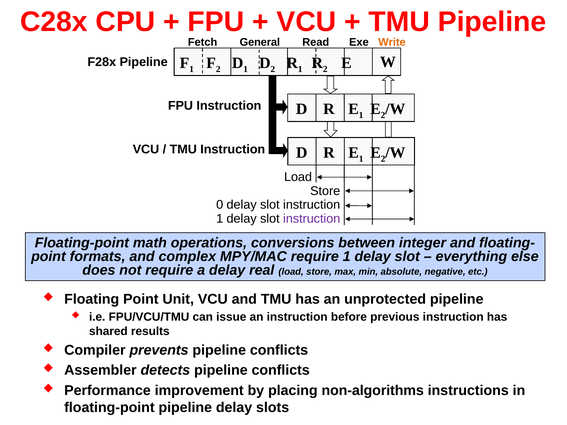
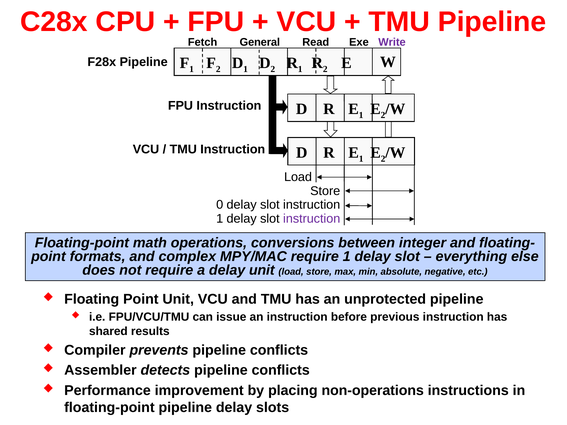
Write colour: orange -> purple (392, 42)
delay real: real -> unit (262, 270)
non-algorithms: non-algorithms -> non-operations (373, 391)
